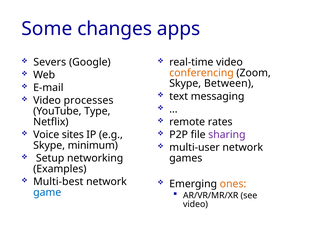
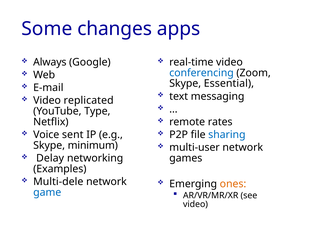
Severs: Severs -> Always (50, 62)
conferencing colour: orange -> blue (202, 73)
Between: Between -> Essential (229, 83)
processes: processes -> replicated (89, 100)
sites: sites -> sent (73, 134)
sharing colour: purple -> blue (227, 134)
Setup: Setup -> Delay (50, 158)
Multi-best: Multi-best -> Multi-dele (58, 181)
